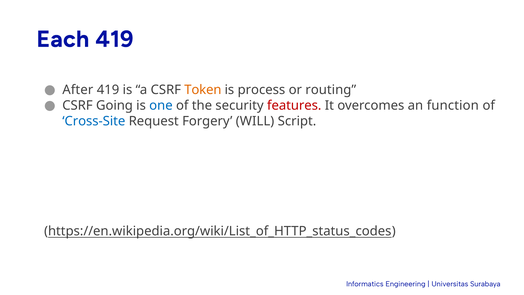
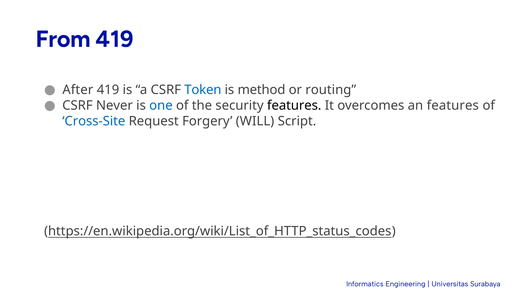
Each: Each -> From (63, 39)
Token colour: orange -> blue (203, 90)
process: process -> method (261, 90)
Going: Going -> Never (114, 105)
features colour: red -> black (294, 105)
an function: function -> features (453, 105)
